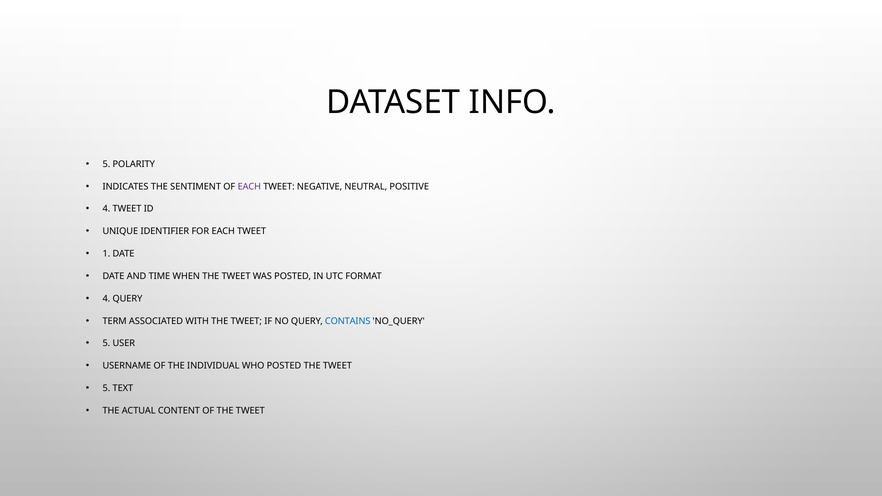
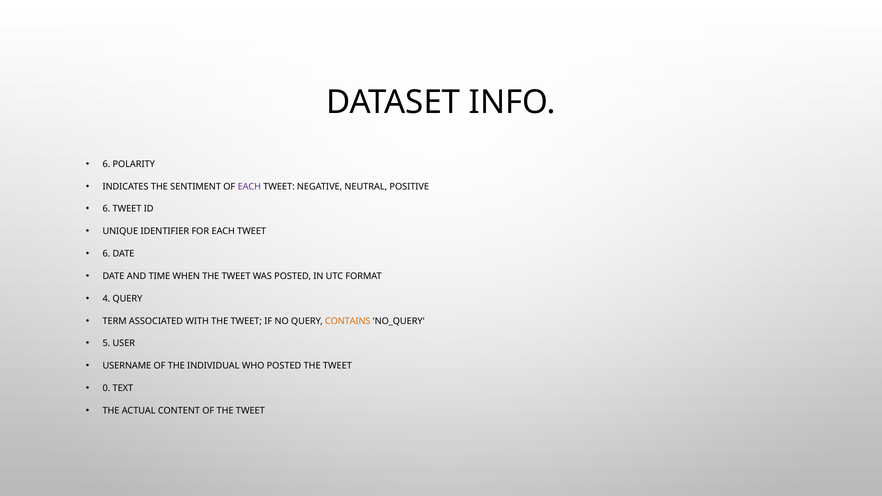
5: 5 -> 6 (106, 164)
4: 4 -> 6 (106, 209)
1: 1 -> 6 (106, 254)
CONTAINS colour: blue -> orange (348, 321)
5: 5 -> 0 (106, 388)
